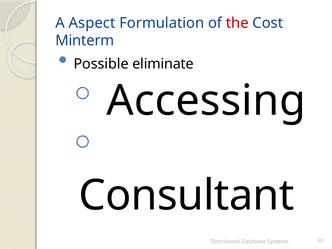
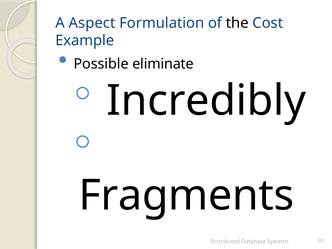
the colour: red -> black (237, 23)
Minterm: Minterm -> Example (85, 41)
Accessing: Accessing -> Incredibly (206, 101)
Consultant: Consultant -> Fragments (186, 196)
